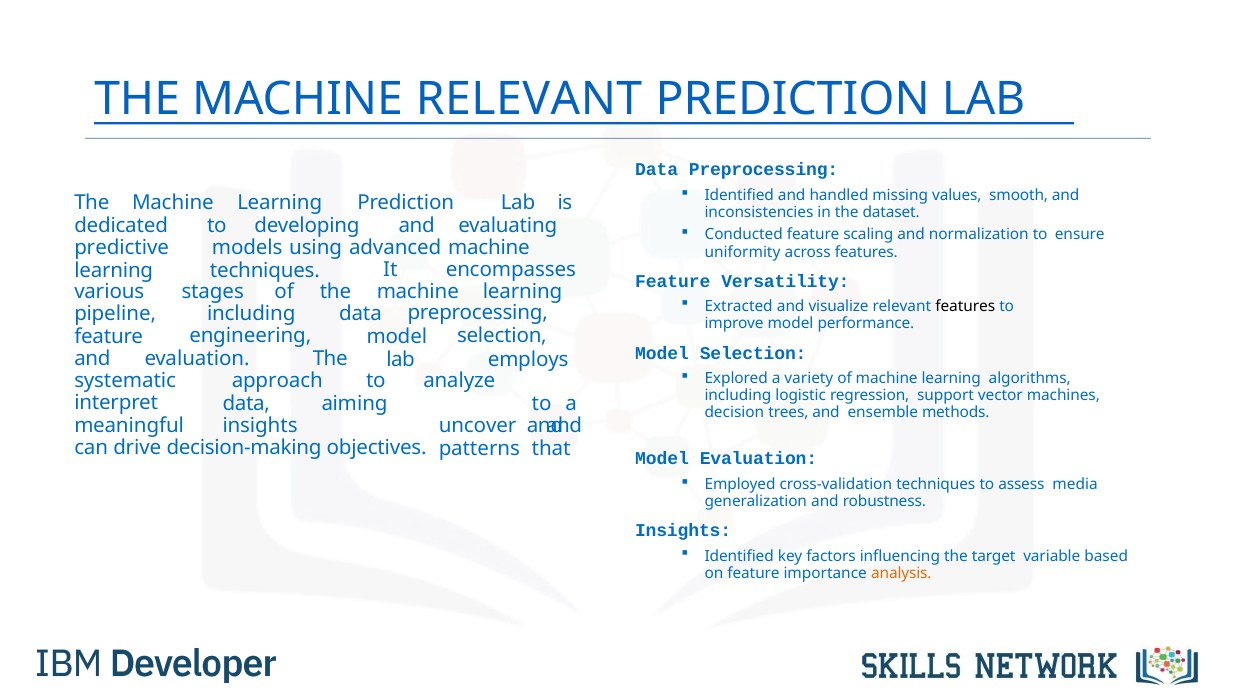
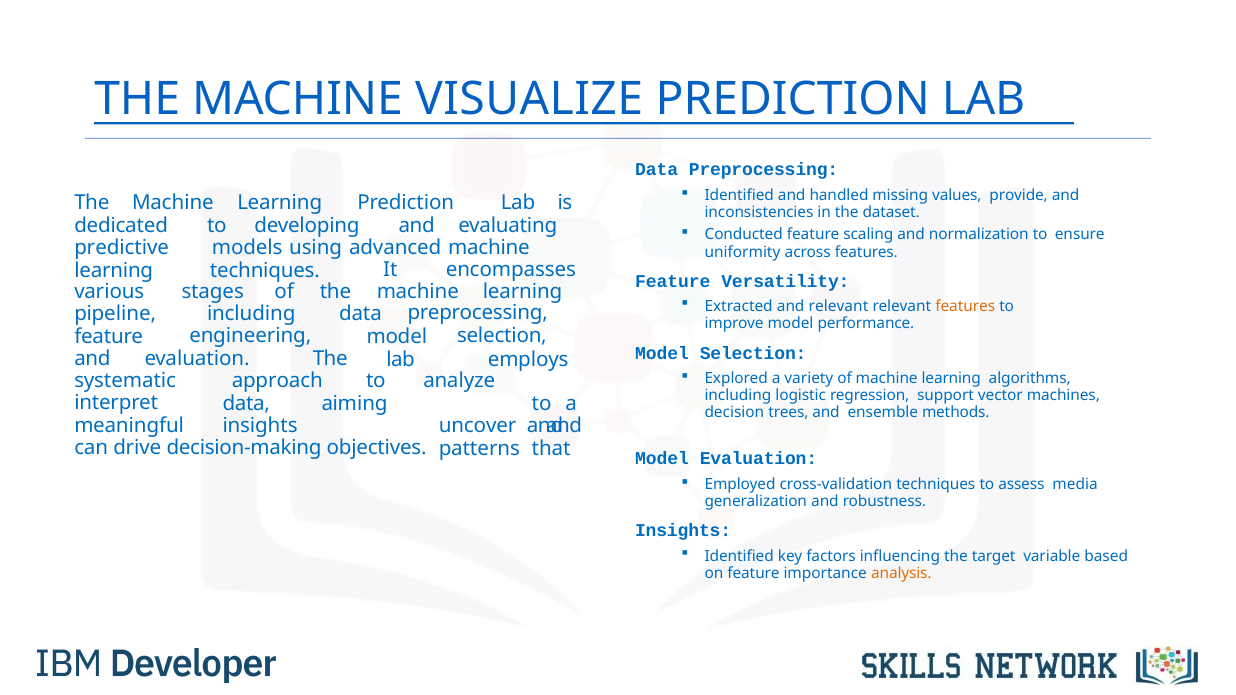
MACHINE RELEVANT: RELEVANT -> VISUALIZE (529, 100)
smooth: smooth -> provide (1019, 196)
and visualize: visualize -> relevant (838, 306)
features colour: black -> orange (965, 306)
